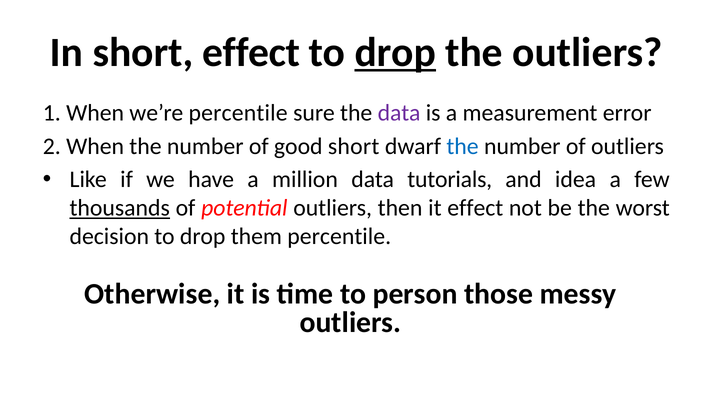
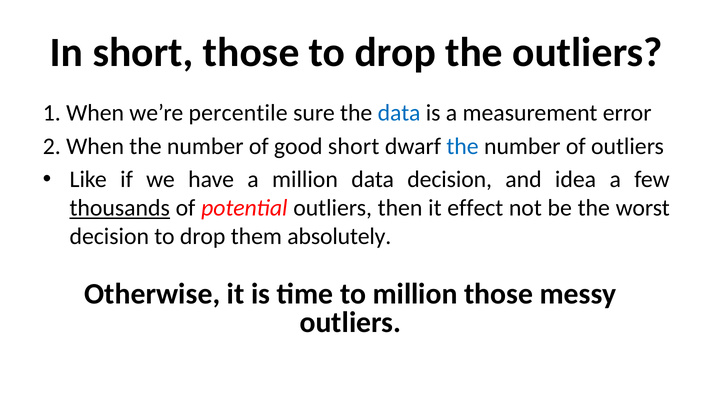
short effect: effect -> those (251, 52)
drop underline: present -> none (395, 52)
data colour: purple -> blue (399, 113)
data tutorials: tutorials -> decision (450, 180)
them percentile: percentile -> absolutely (339, 237)
to person: person -> million (415, 294)
